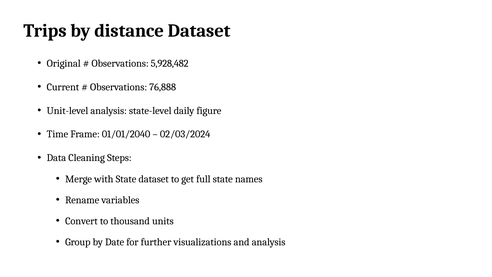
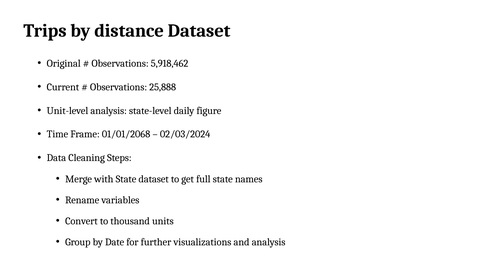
5,928,482: 5,928,482 -> 5,918,462 (170, 63)
76,888: 76,888 -> 25,888 (163, 87)
01/01/2040: 01/01/2040 -> 01/01/2068 (126, 134)
